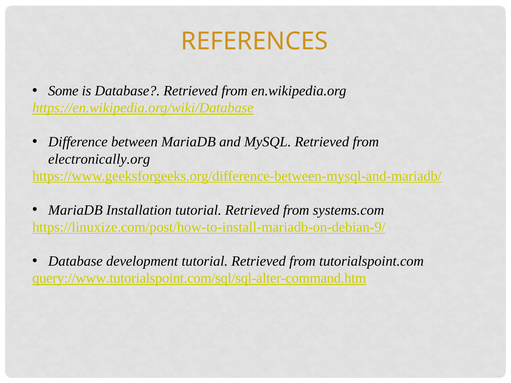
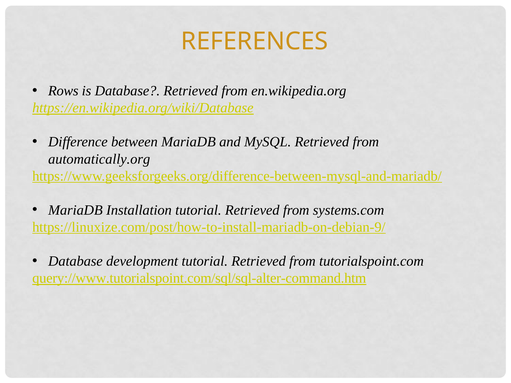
Some: Some -> Rows (63, 91)
electronically.org: electronically.org -> automatically.org (99, 159)
